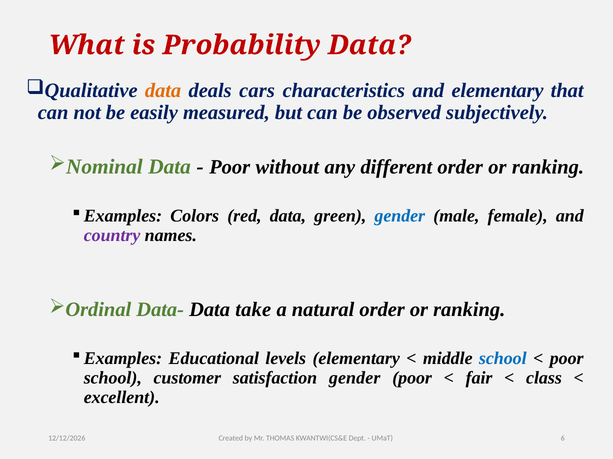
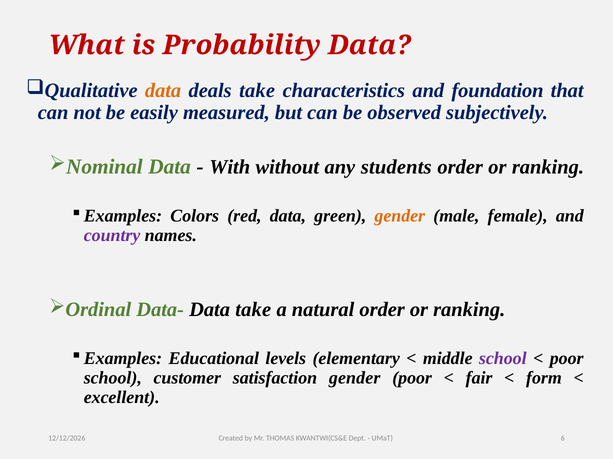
deals cars: cars -> take (257, 91)
and elementary: elementary -> foundation (498, 91)
Poor: Poor -> With (230, 167)
different: different -> students (396, 167)
gender colour: blue -> orange (400, 216)
school colour: blue -> purple (503, 359)
class: class -> form (544, 378)
